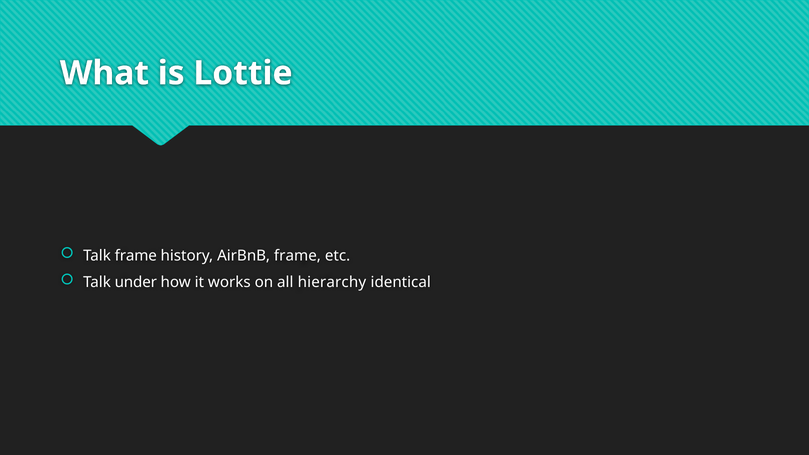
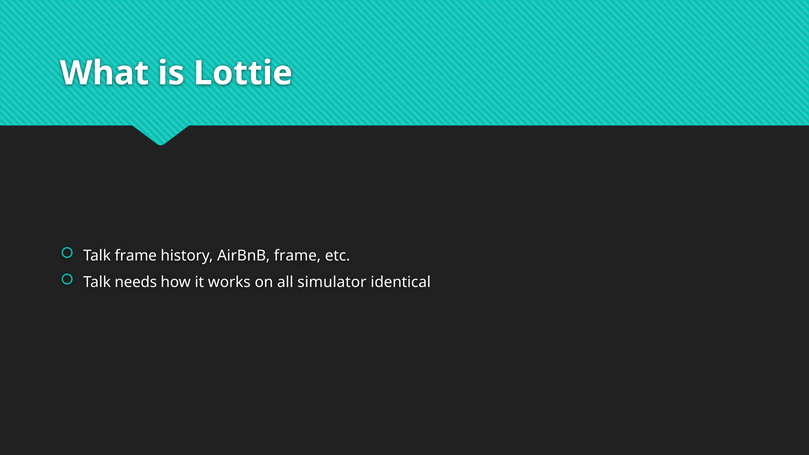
under: under -> needs (136, 282)
hierarchy: hierarchy -> simulator (332, 282)
